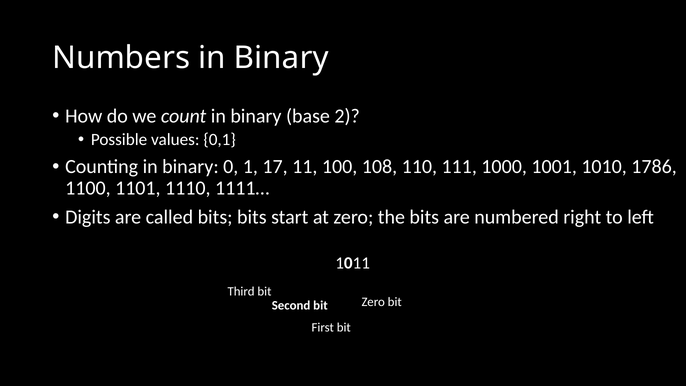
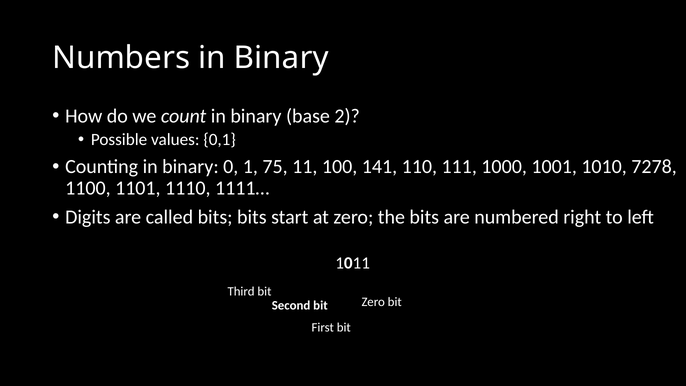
17: 17 -> 75 (275, 167)
108: 108 -> 141 (379, 167)
1786: 1786 -> 7278 (654, 167)
